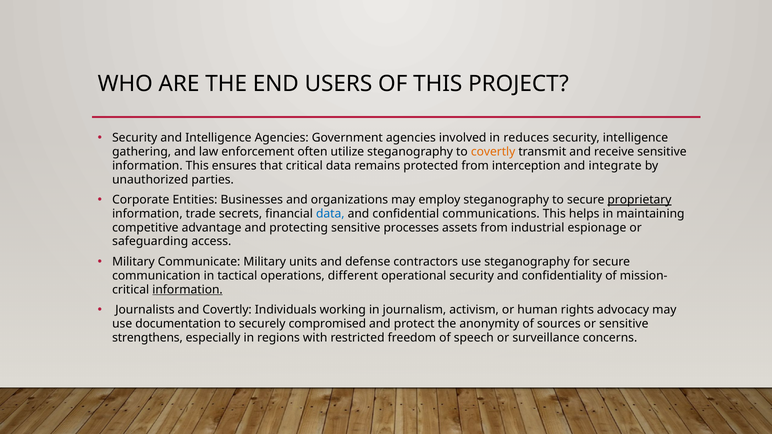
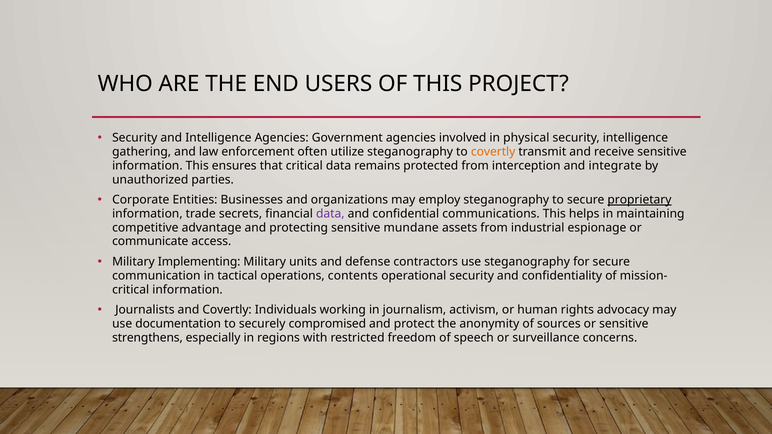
reduces: reduces -> physical (526, 138)
data colour: blue -> purple (330, 214)
processes: processes -> mundane (411, 228)
safeguarding: safeguarding -> communicate (150, 242)
Communicate: Communicate -> Implementing (199, 262)
different: different -> contents (353, 276)
information underline: present -> none (188, 290)
